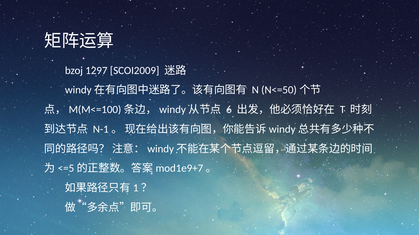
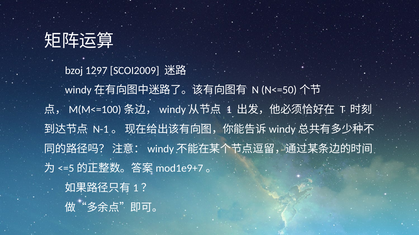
6: 6 -> 1 (229, 110)
